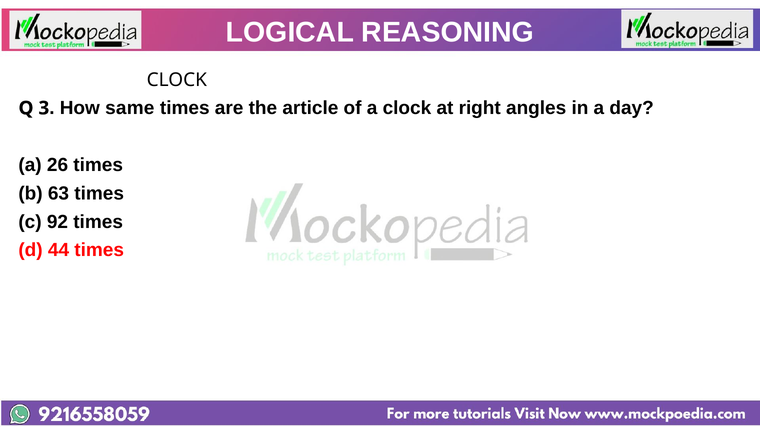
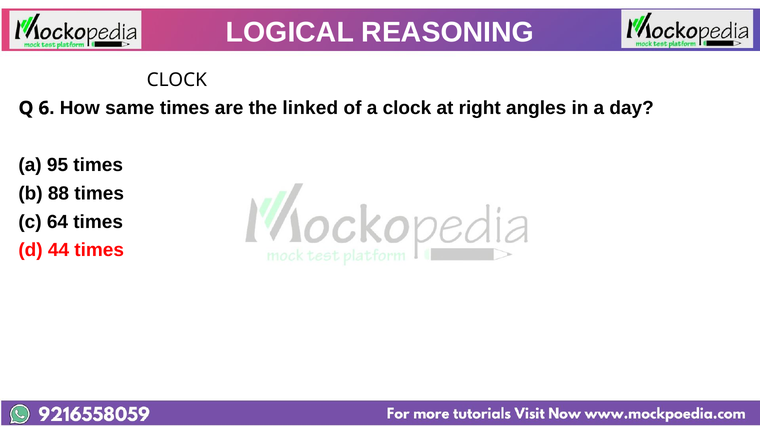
3: 3 -> 6 (44, 108)
article: article -> linked (310, 108)
26: 26 -> 95 (58, 165)
63: 63 -> 88 (58, 194)
92: 92 -> 64 (58, 222)
